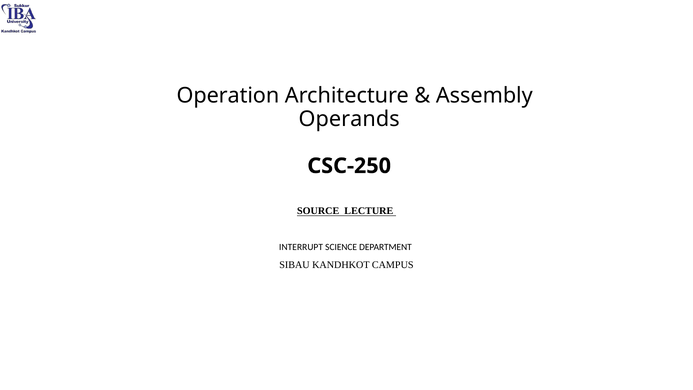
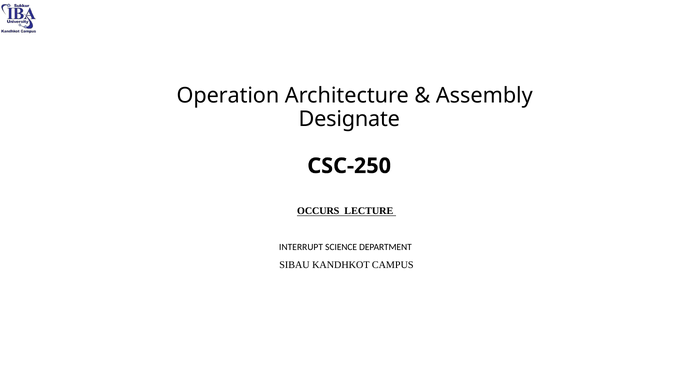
Operands: Operands -> Designate (349, 119)
SOURCE: SOURCE -> OCCURS (318, 211)
